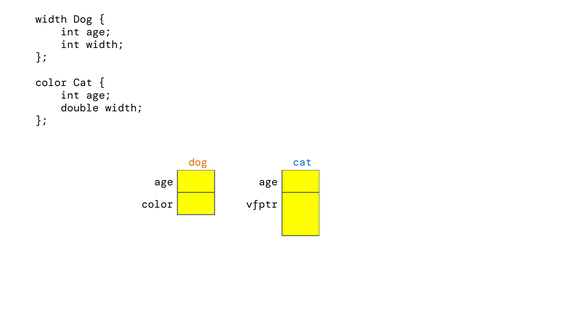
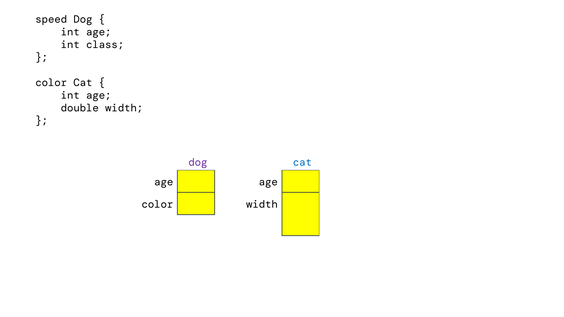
width: width -> speed (51, 19)
int width: width -> class (105, 45)
dog colour: orange -> purple (198, 162)
color vfptr: vfptr -> width (262, 204)
